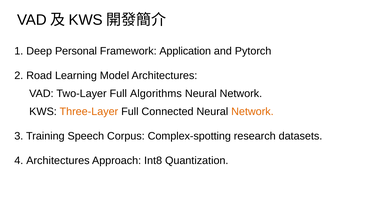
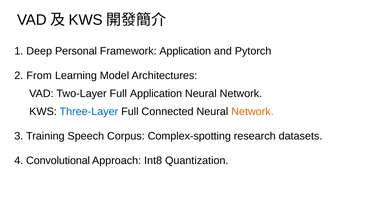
Road: Road -> From (39, 75)
Full Algorithms: Algorithms -> Application (156, 93)
Three-Layer colour: orange -> blue (89, 111)
4 Architectures: Architectures -> Convolutional (58, 160)
